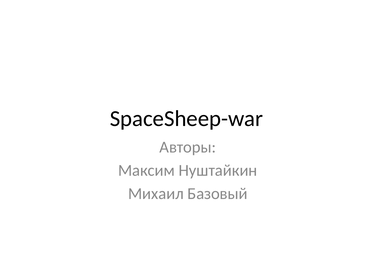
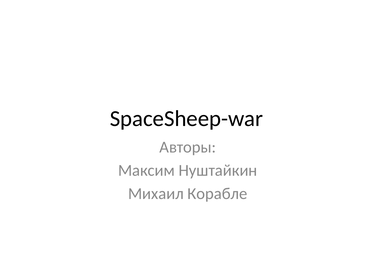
Базовый: Базовый -> Корабле (217, 193)
